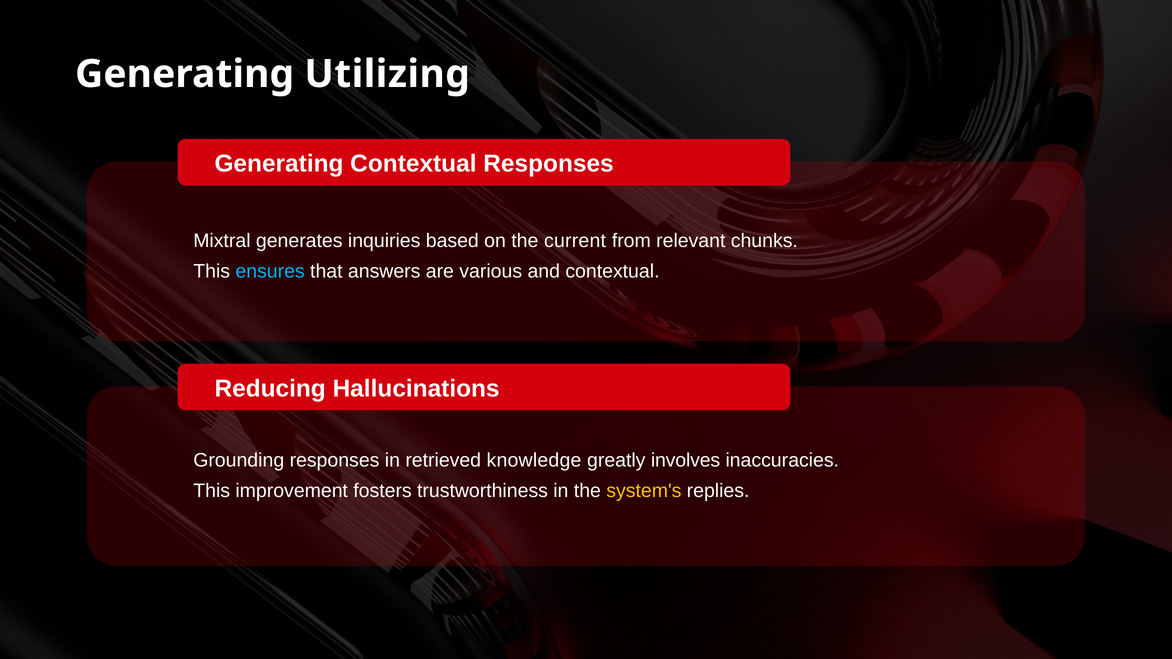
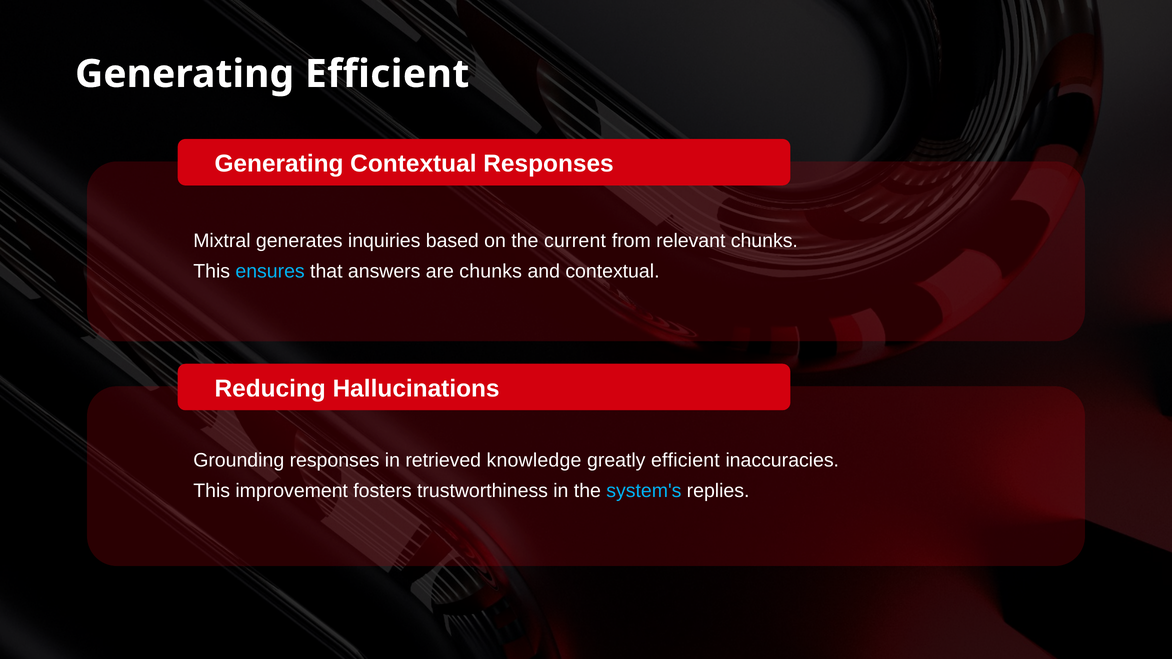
Generating Utilizing: Utilizing -> Efficient (387, 74)
are various: various -> chunks (491, 271)
greatly involves: involves -> efficient (685, 460)
system's colour: yellow -> light blue (644, 491)
